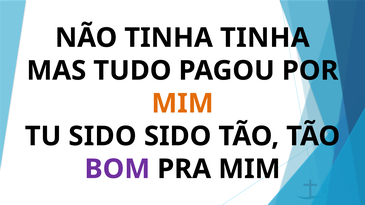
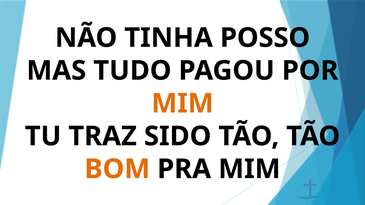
TINHA TINHA: TINHA -> POSSO (265, 38)
TU SIDO: SIDO -> TRAZ (103, 136)
BOM colour: purple -> orange (117, 169)
